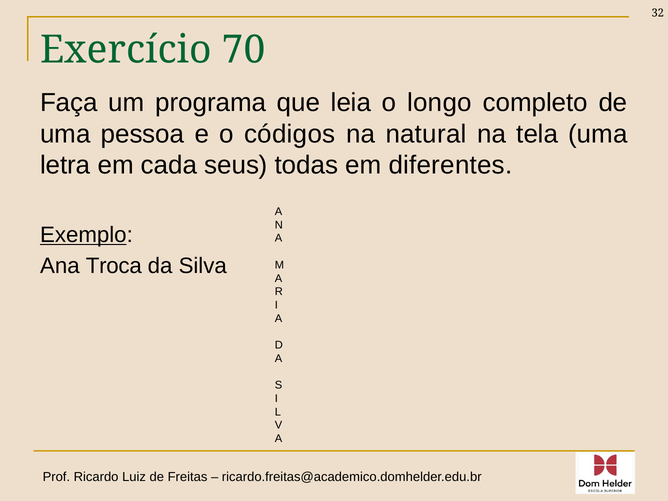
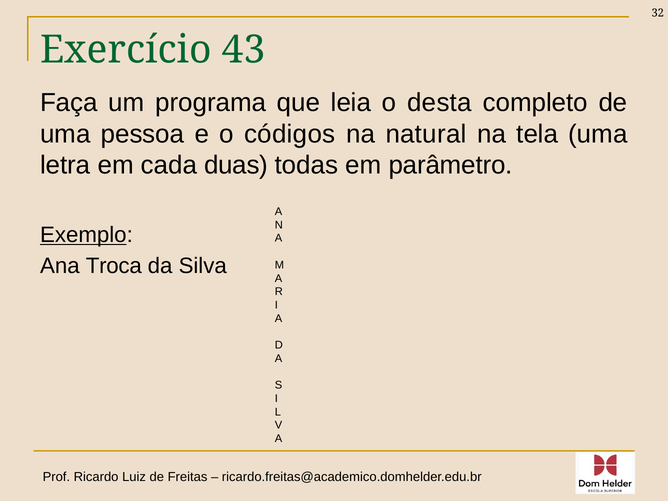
70: 70 -> 43 (244, 50)
longo: longo -> desta (439, 103)
seus: seus -> duas (236, 165)
diferentes: diferentes -> parâmetro (451, 165)
